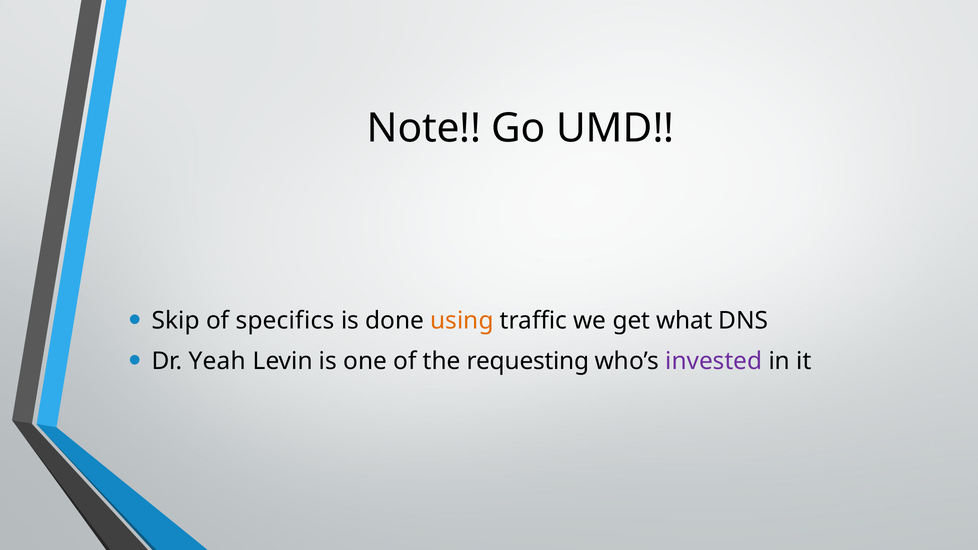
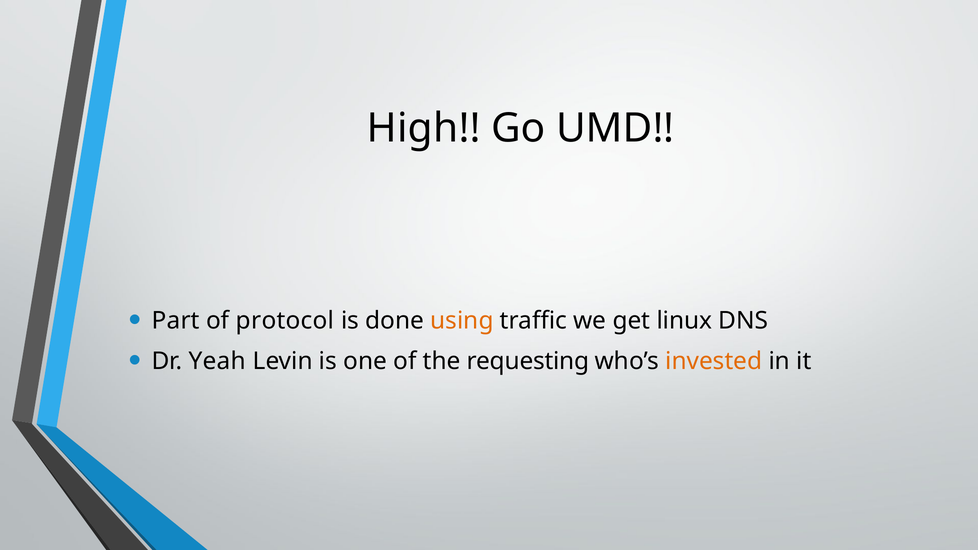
Note: Note -> High (424, 128)
Skip: Skip -> Part (176, 321)
specifics: specifics -> protocol (285, 321)
what: what -> linux (684, 321)
invested colour: purple -> orange (714, 361)
